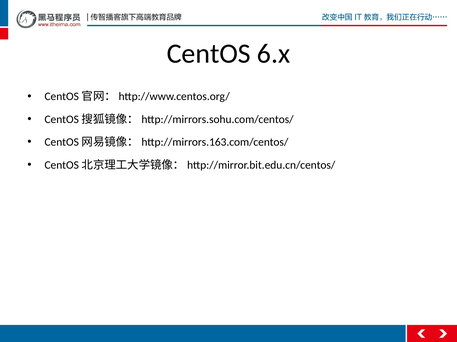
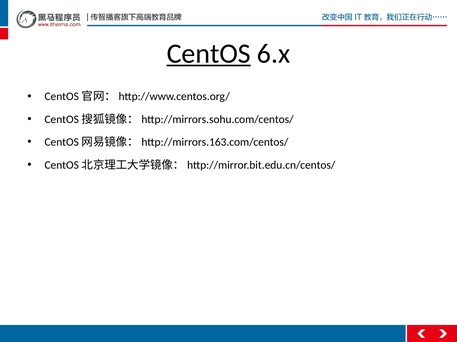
CentOS underline: none -> present (209, 54)
